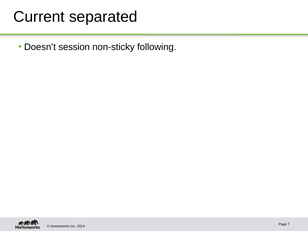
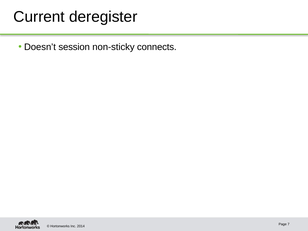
separated: separated -> deregister (103, 17)
following: following -> connects (157, 47)
